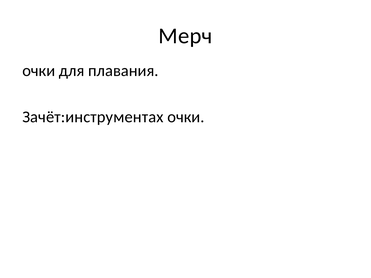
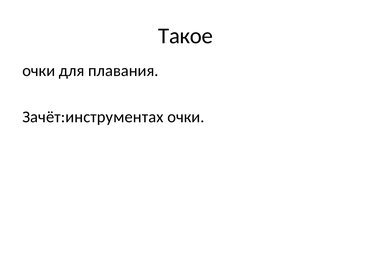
Мерч: Мерч -> Такое (186, 36)
